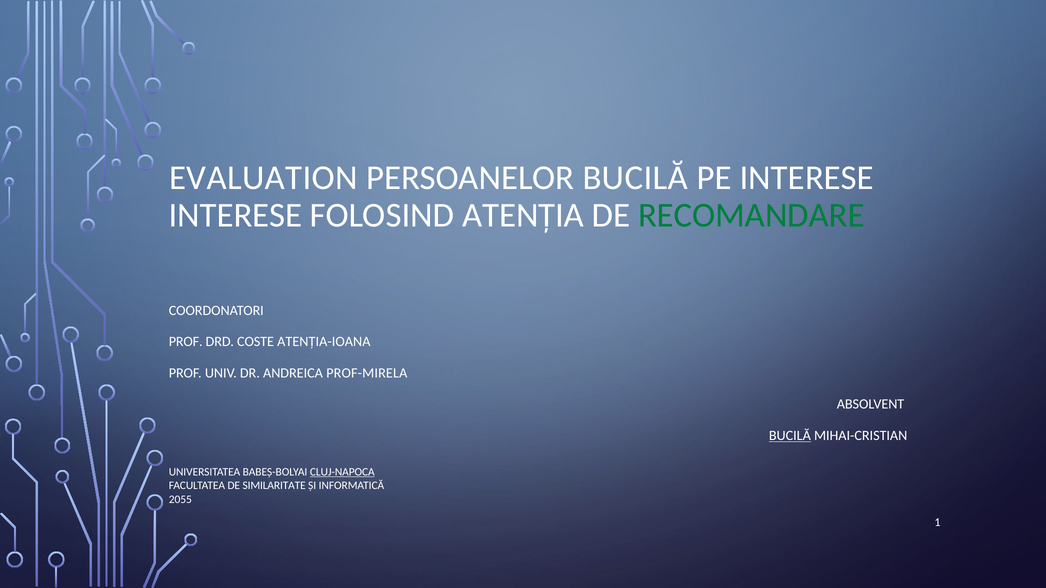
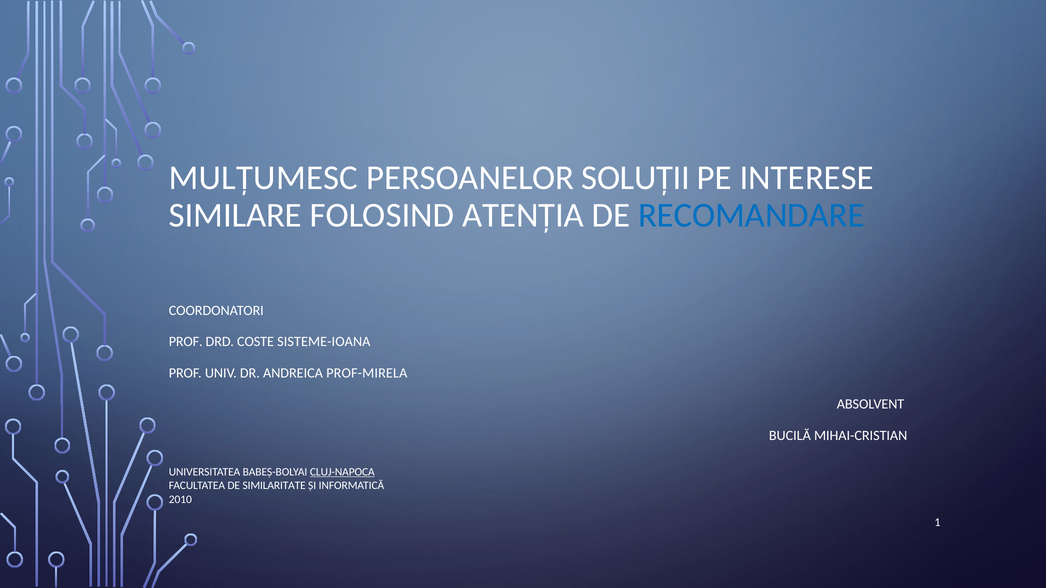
EVALUATION: EVALUATION -> MULȚUMESC (263, 178)
PERSOANELOR BUCILĂ: BUCILĂ -> SOLUȚII (636, 178)
INTERESE: INTERESE -> SIMILARE (235, 215)
RECOMANDARE colour: green -> blue (751, 215)
ATENȚIA-IOANA: ATENȚIA-IOANA -> SISTEME-IOANA (324, 342)
BUCILĂ underline: present -> none (790, 436)
2055: 2055 -> 2010 (180, 500)
